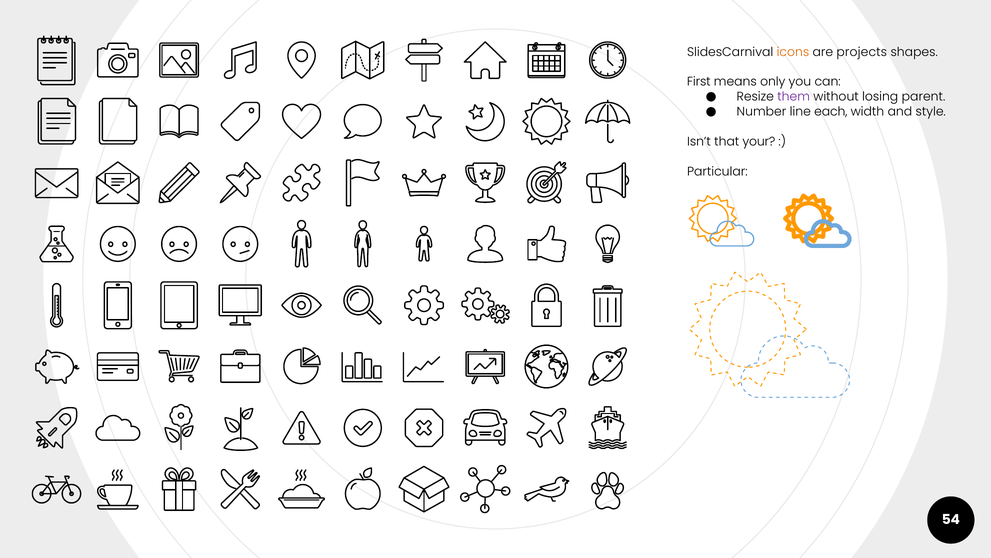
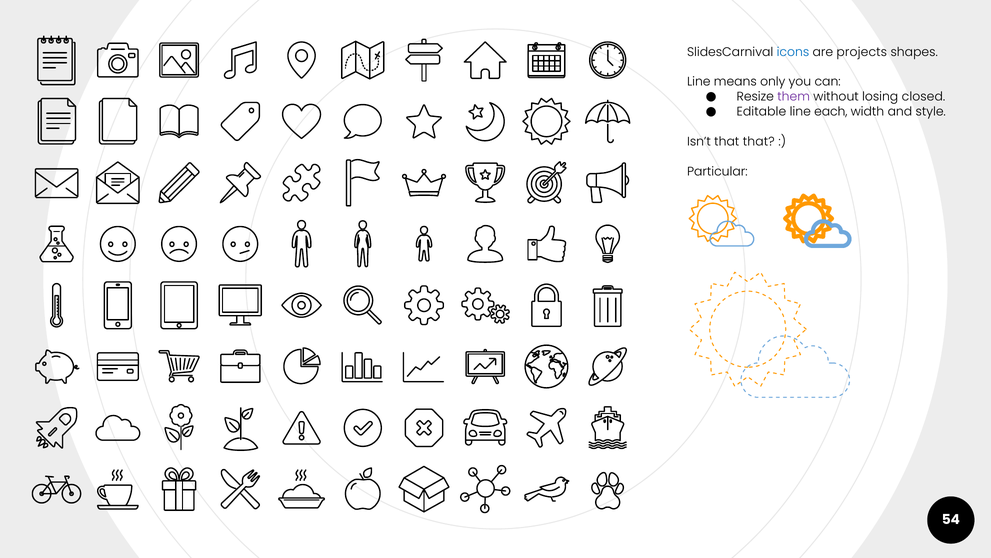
icons colour: orange -> blue (793, 52)
First: First -> Line (699, 82)
parent: parent -> closed (923, 97)
Number: Number -> Editable (761, 112)
that your: your -> that (759, 141)
